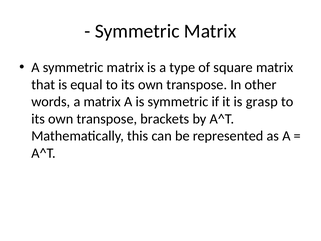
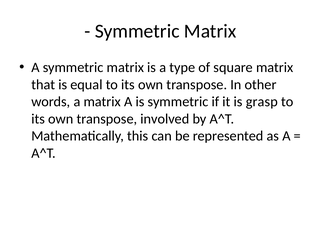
brackets: brackets -> involved (165, 119)
